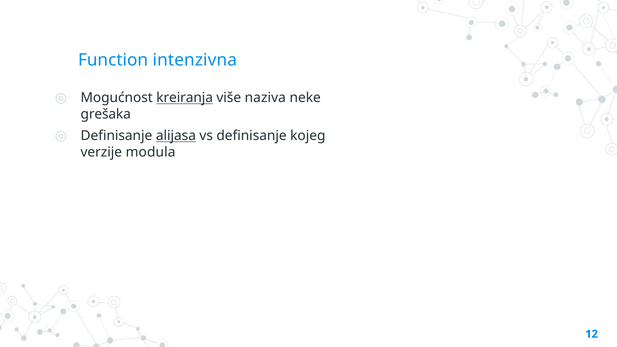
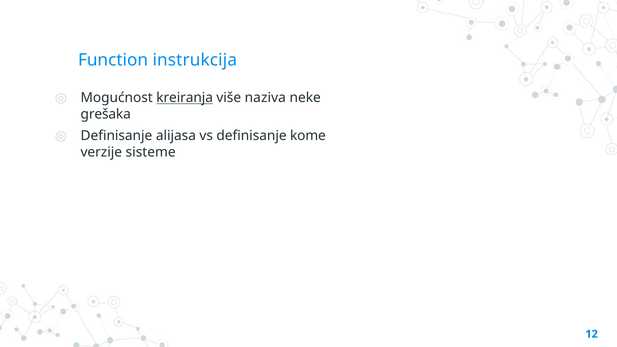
intenzivna: intenzivna -> instrukcija (195, 60)
alijasa underline: present -> none (176, 136)
kojeg: kojeg -> kome (308, 136)
modula: modula -> sisteme (151, 152)
